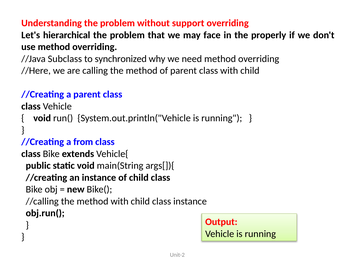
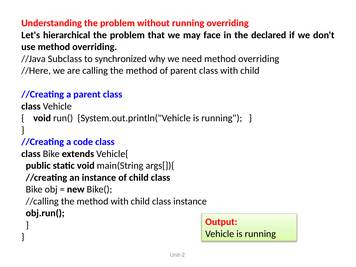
without support: support -> running (188, 23)
properly: properly -> declared (269, 35)
from: from -> code (83, 142)
